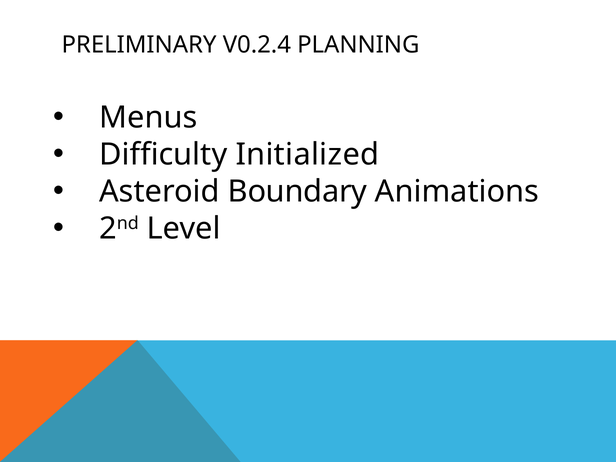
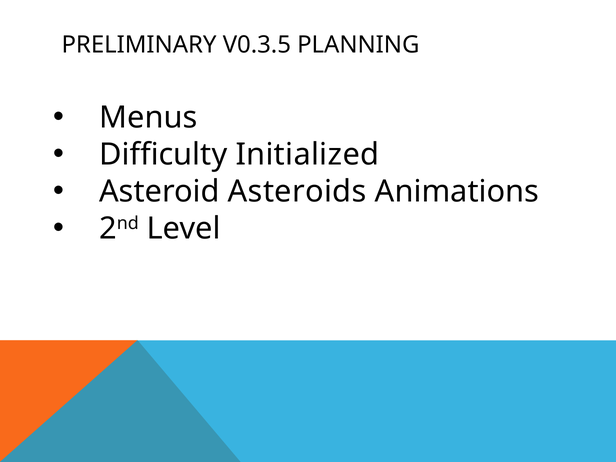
V0.2.4: V0.2.4 -> V0.3.5 (257, 45)
Boundary: Boundary -> Asteroids (297, 192)
